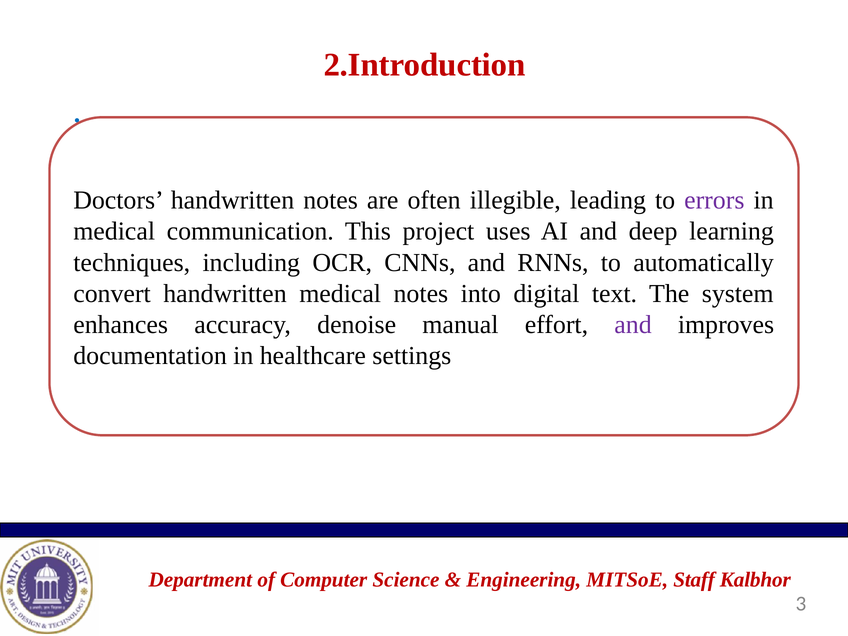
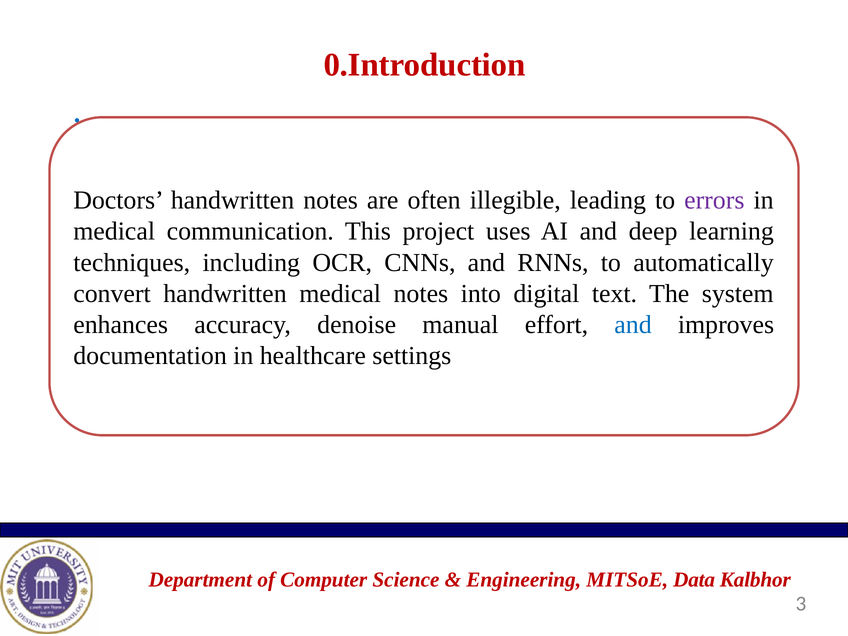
2.Introduction: 2.Introduction -> 0.Introduction (424, 65)
and colour: purple -> blue (633, 325)
Staff: Staff -> Data (694, 580)
